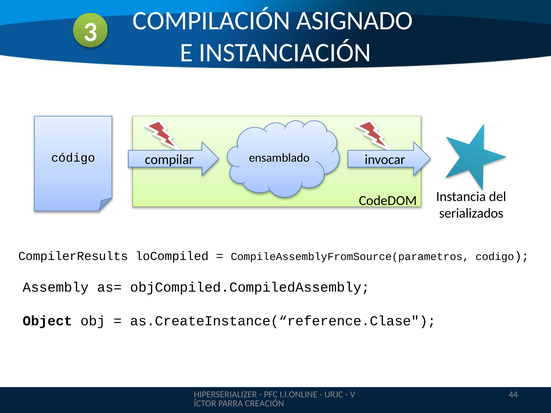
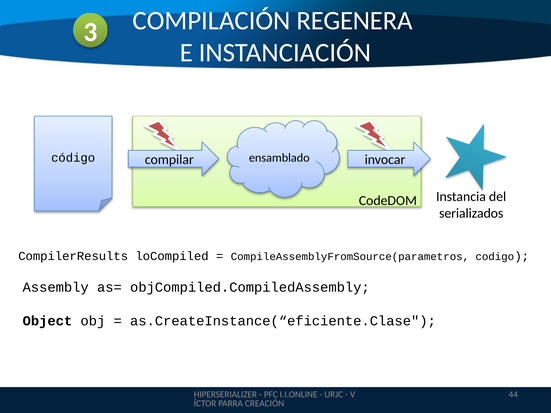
ASIGNADO: ASIGNADO -> REGENERA (354, 21)
as.CreateInstance(“reference.Clase: as.CreateInstance(“reference.Clase -> as.CreateInstance(“eficiente.Clase (283, 321)
